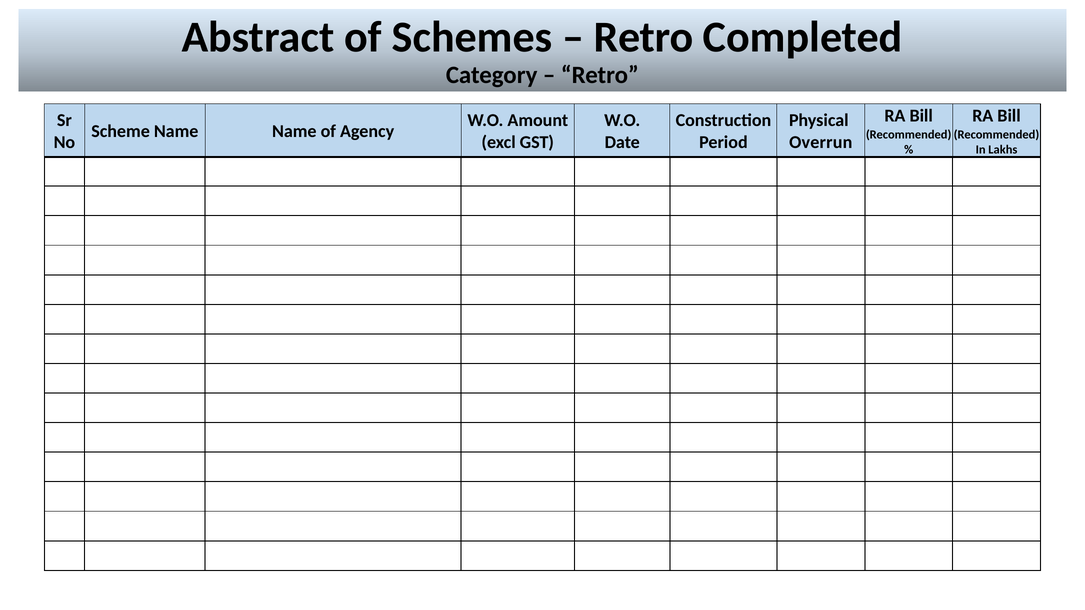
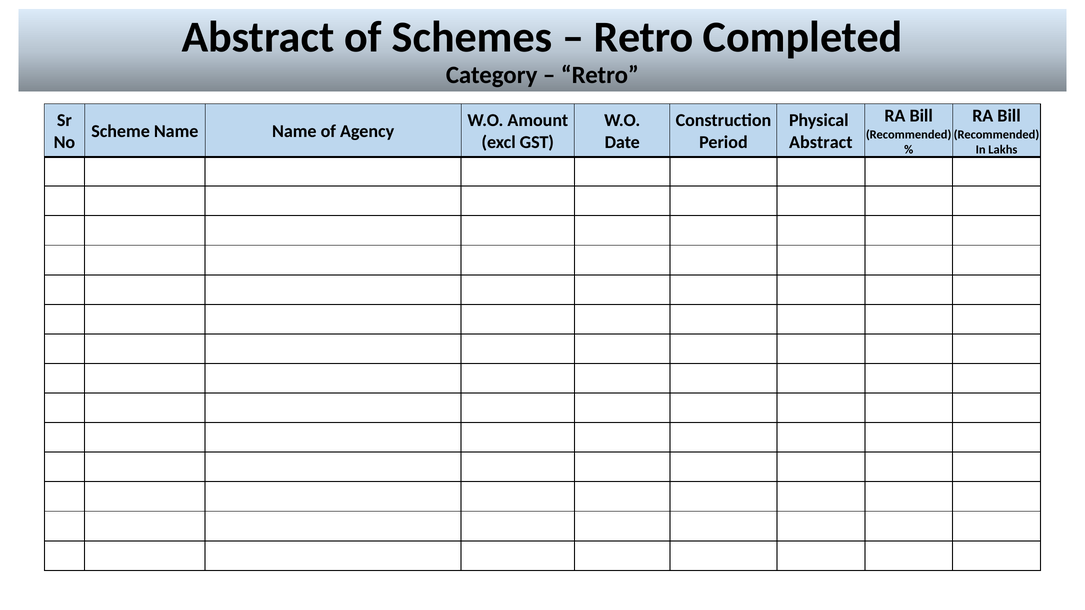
Overrun: Overrun -> Abstract (821, 142)
